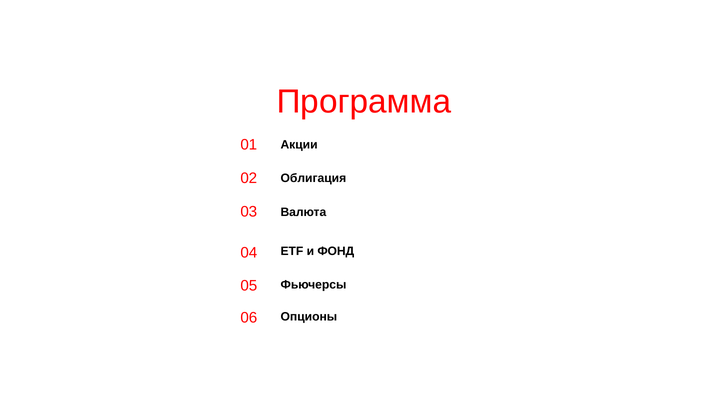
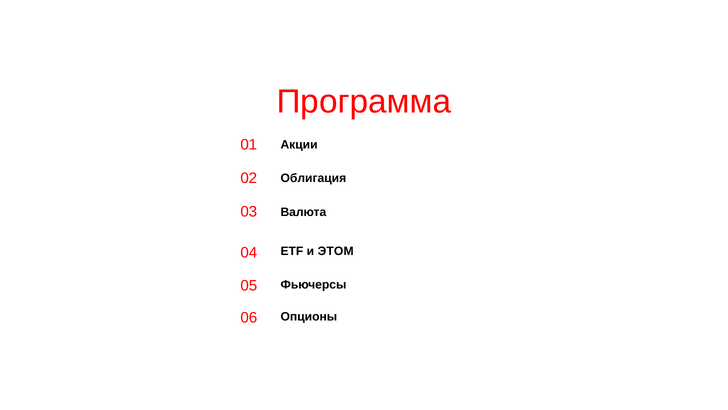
ФОНД: ФОНД -> ЭТОМ (336, 251)
